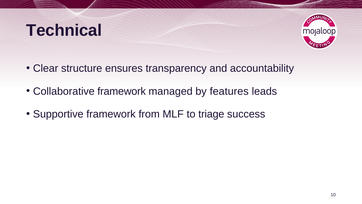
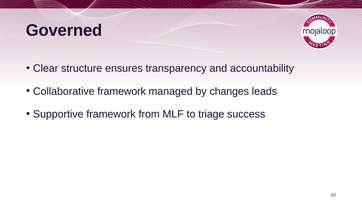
Technical: Technical -> Governed (64, 30)
features: features -> changes (229, 91)
